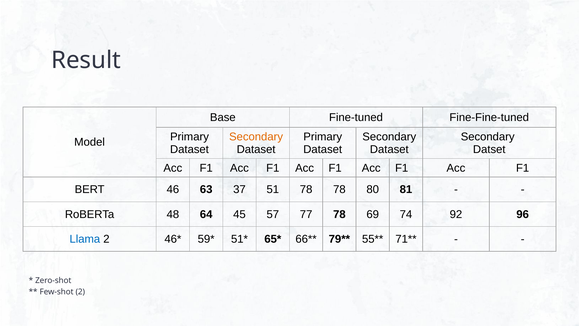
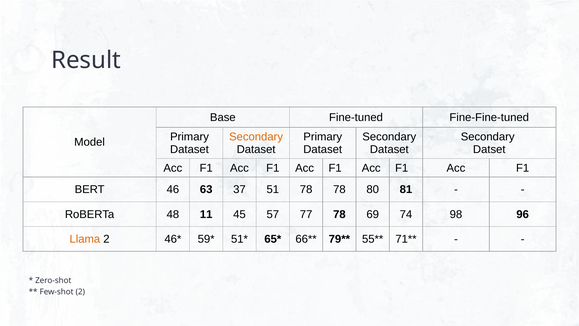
64: 64 -> 11 (206, 214)
92: 92 -> 98 (456, 214)
Llama colour: blue -> orange (85, 239)
